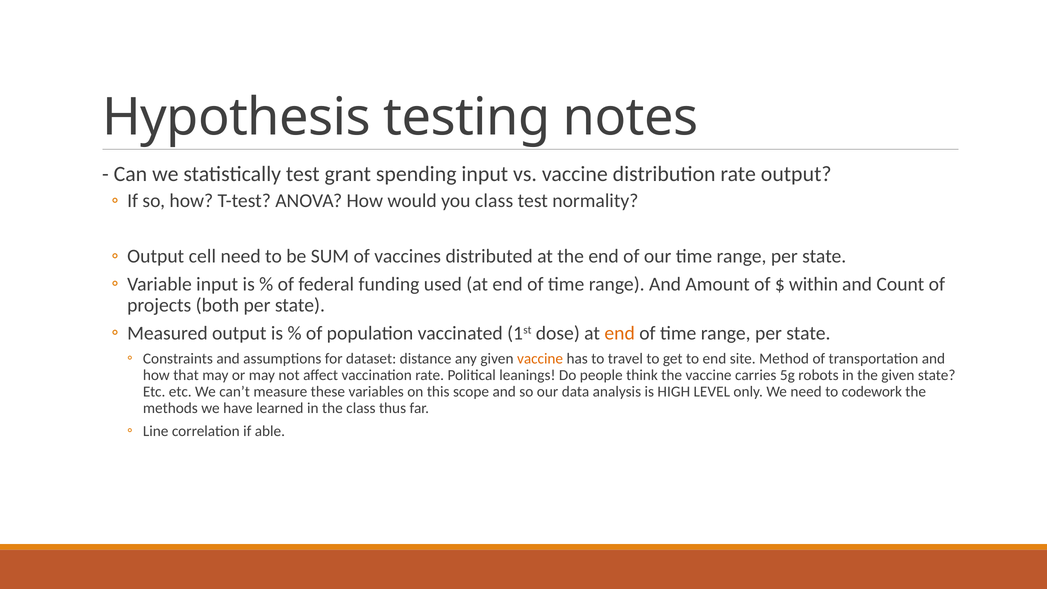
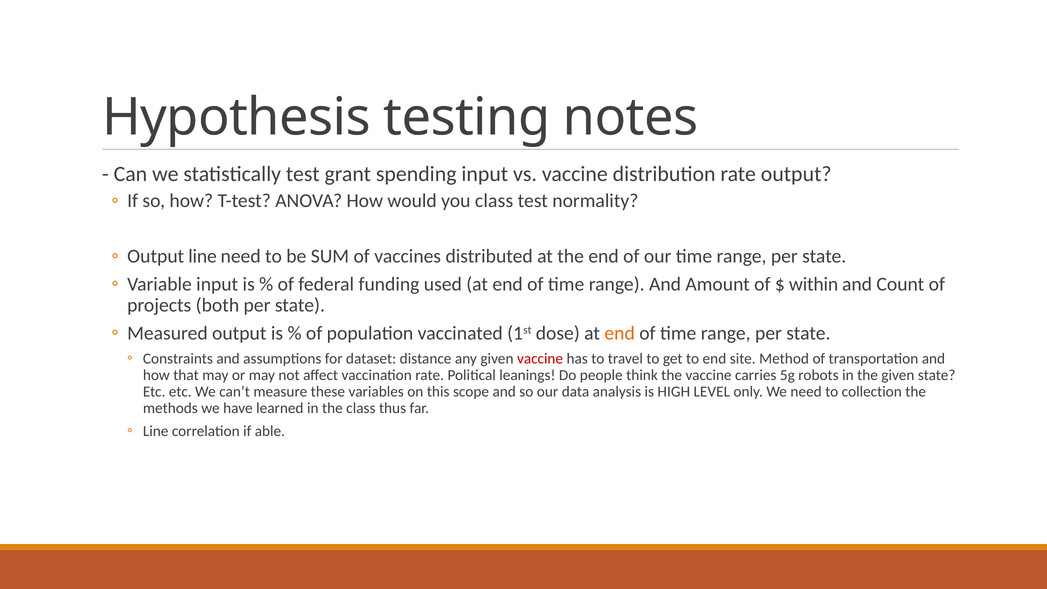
Output cell: cell -> line (203, 256)
vaccine colour: orange -> red (540, 359)
codework: codework -> collection (872, 392)
